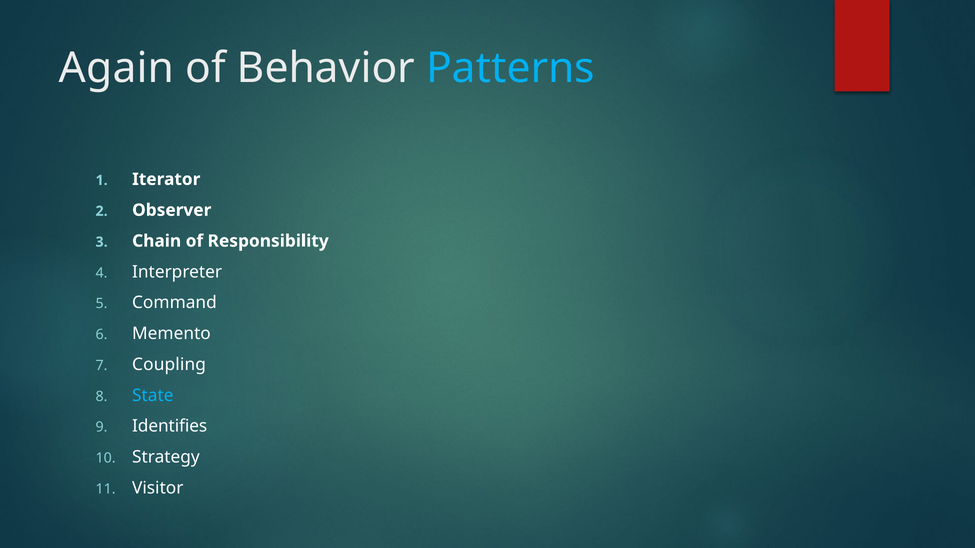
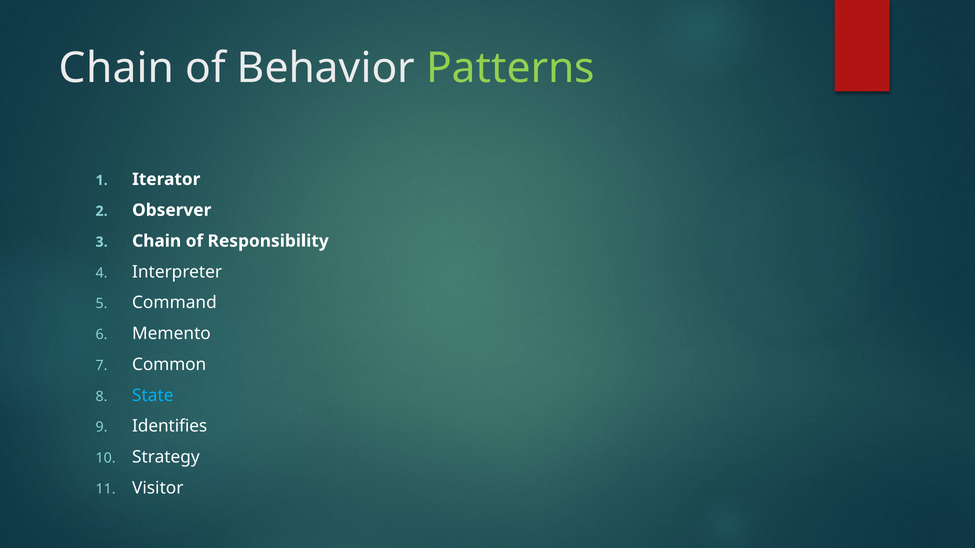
Again: Again -> Chain (117, 68)
Patterns colour: light blue -> light green (510, 68)
Coupling: Coupling -> Common (169, 365)
